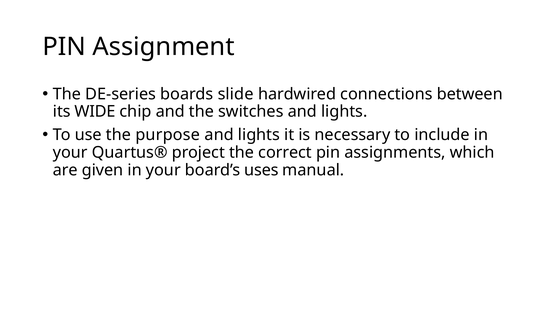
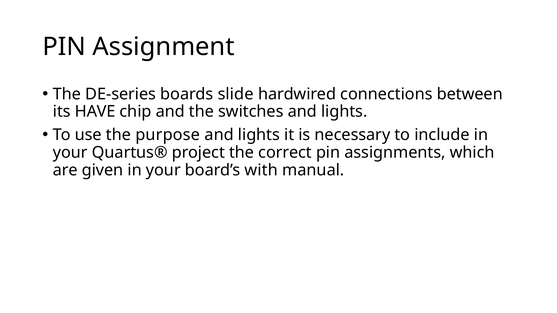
WIDE: WIDE -> HAVE (95, 112)
uses: uses -> with (261, 170)
